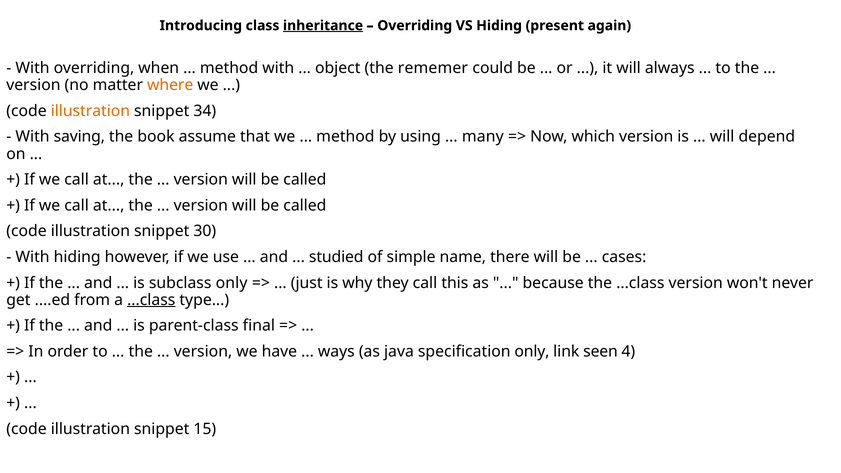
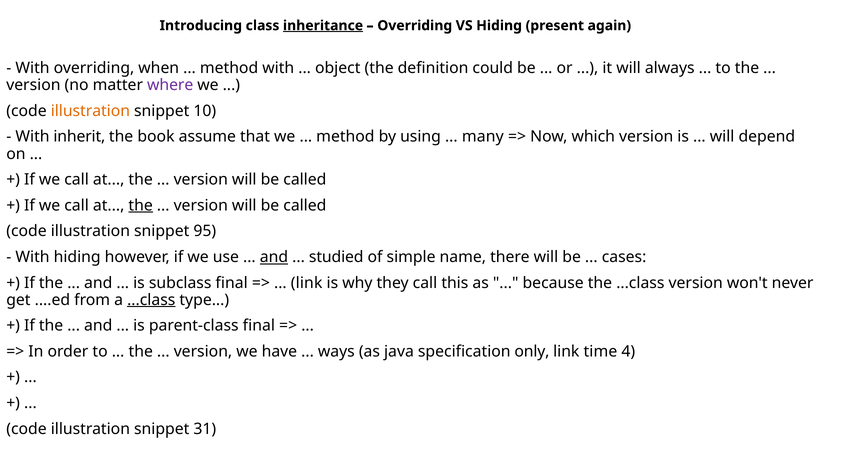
rememer: rememer -> definition (433, 68)
where colour: orange -> purple (170, 85)
34: 34 -> 10 (205, 111)
saving: saving -> inherit (79, 137)
the underline: none -> present (141, 205)
30: 30 -> 95 (205, 231)
and underline: none -> present (274, 257)
subclass only: only -> final (232, 283)
just: just -> link (307, 283)
seen: seen -> time (600, 351)
15: 15 -> 31 (205, 429)
